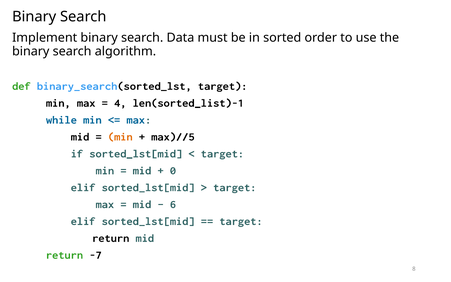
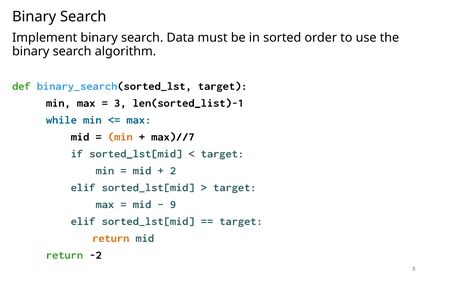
4: 4 -> 3 (120, 103)
max)//5: max)//5 -> max)//7 (173, 137)
0: 0 -> 2 (173, 170)
6: 6 -> 9 (173, 204)
return colour: black -> orange (111, 238)
-7: -7 -> -2 (96, 255)
